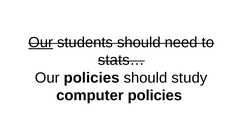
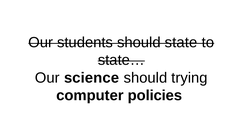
Our underline: present -> none (41, 42)
need: need -> state (181, 42)
stats…: stats… -> state… (121, 60)
Our policies: policies -> science (92, 78)
study: study -> trying (189, 78)
